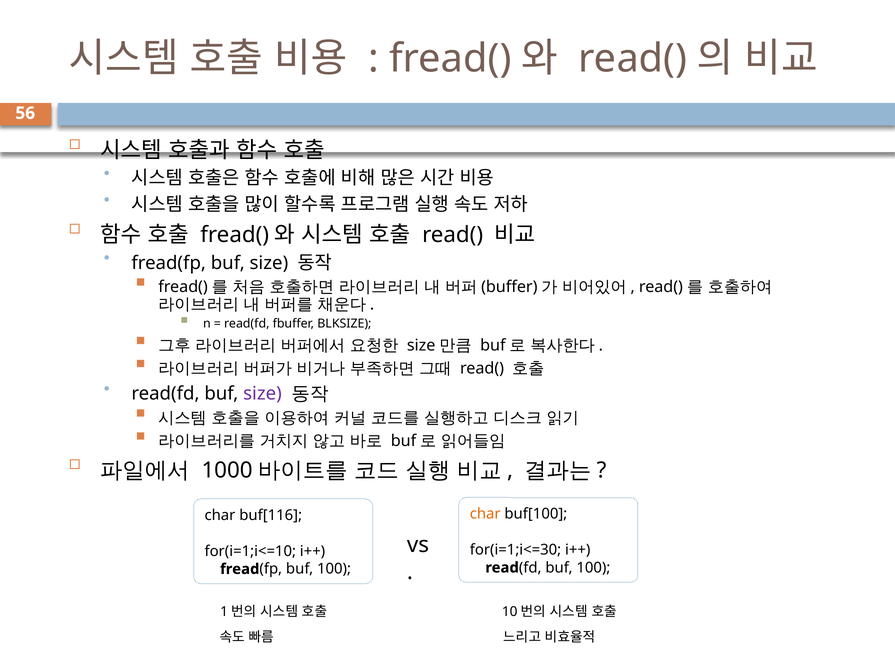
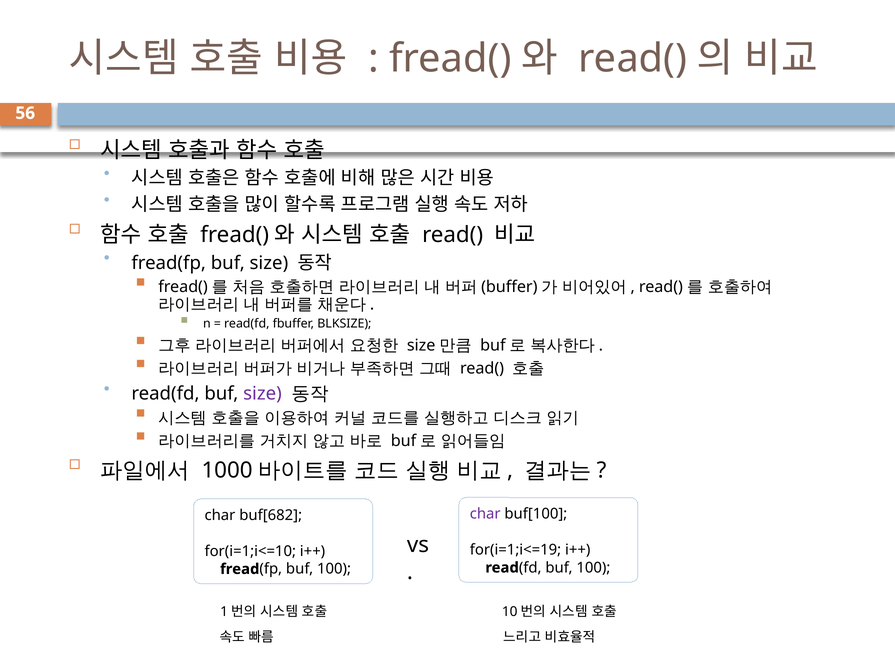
char colour: orange -> purple (485, 514)
buf[116: buf[116 -> buf[682 (271, 516)
for(i=1;i<=30: for(i=1;i<=30 -> for(i=1;i<=19 (516, 550)
